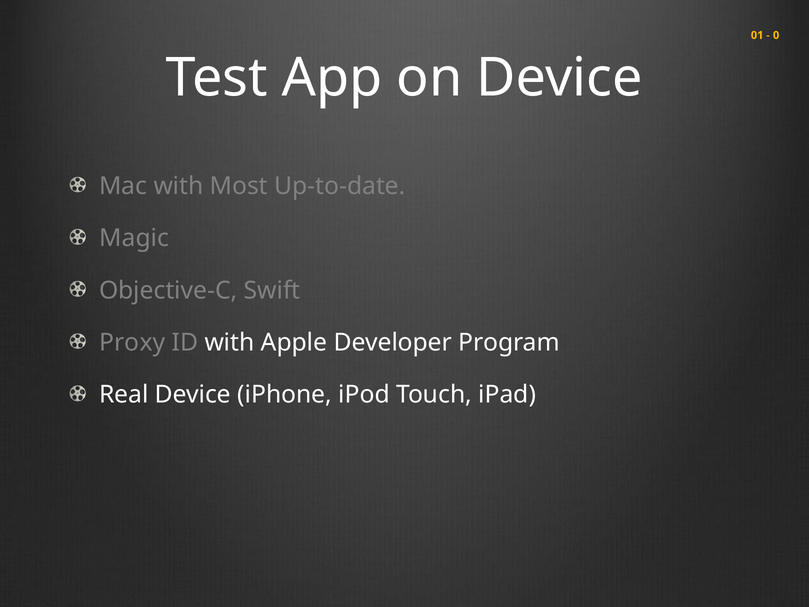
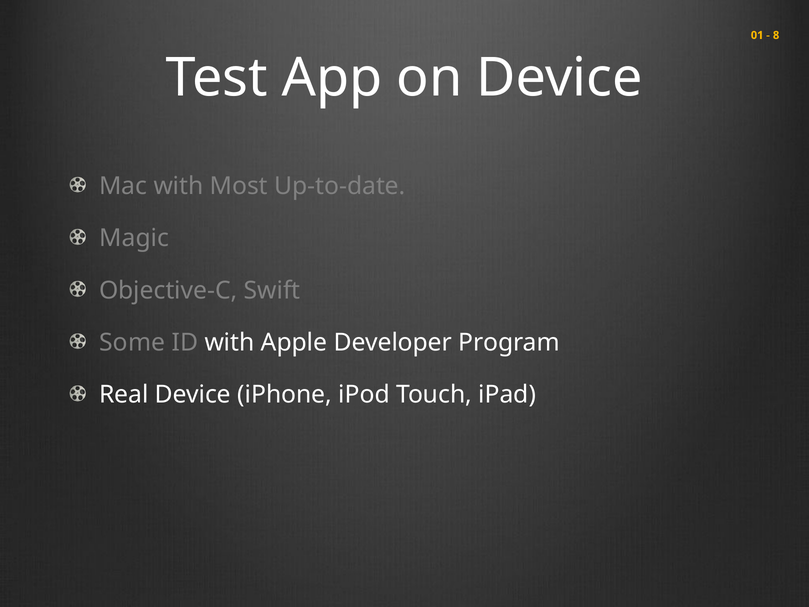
0: 0 -> 8 (776, 35)
Proxy: Proxy -> Some (132, 342)
